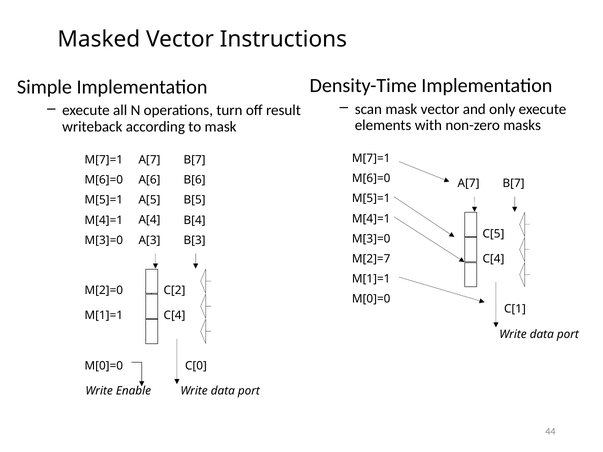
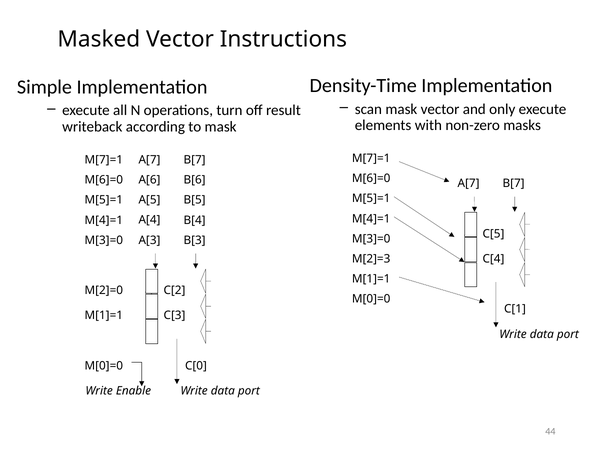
M[2]=7: M[2]=7 -> M[2]=3 (371, 259)
C[4: C[4 -> C[3 (175, 316)
